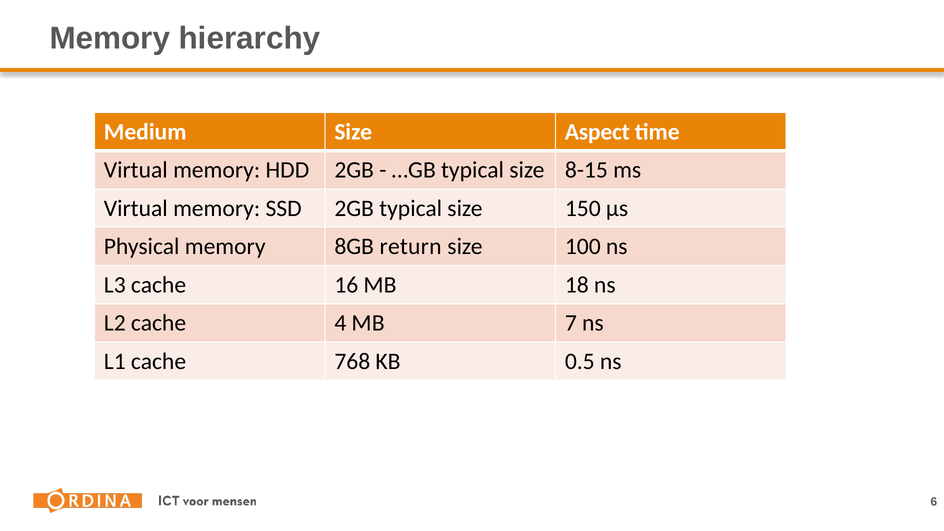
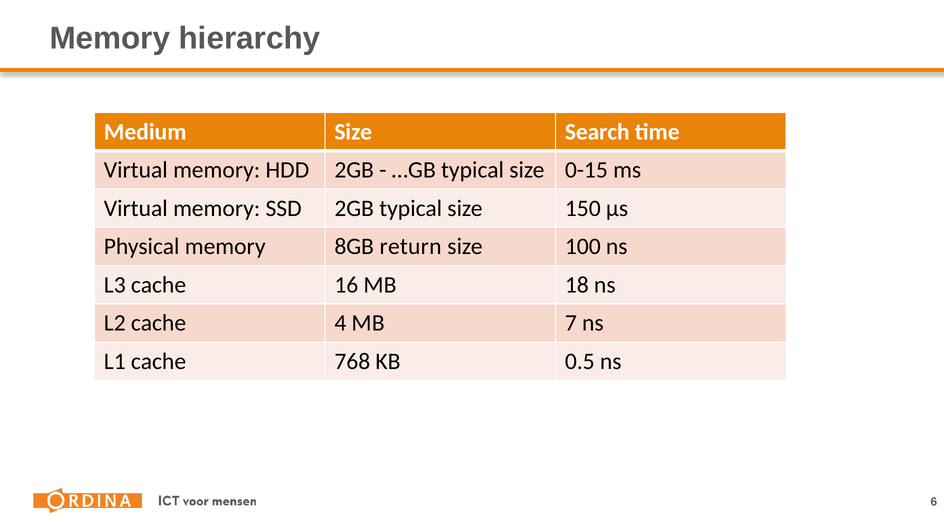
Aspect: Aspect -> Search (597, 132)
8-15: 8-15 -> 0-15 (586, 170)
